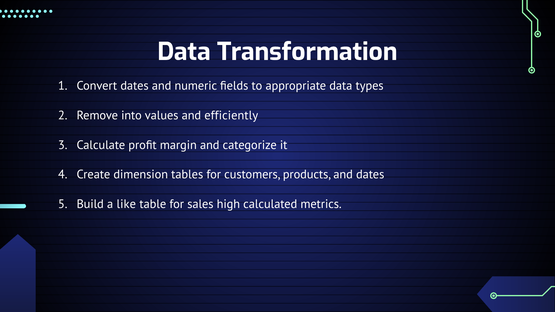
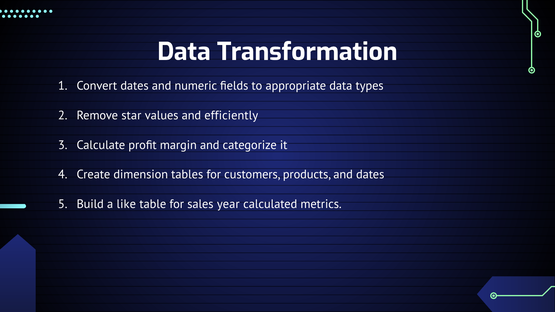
into: into -> star (131, 115)
high: high -> year (228, 204)
